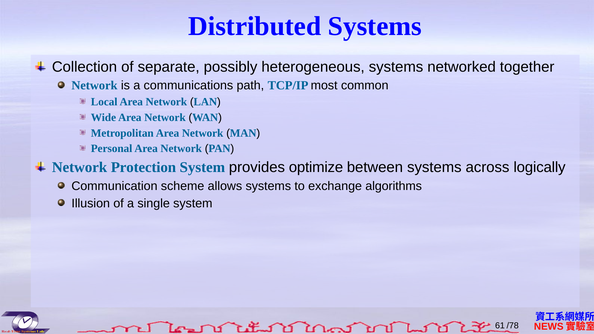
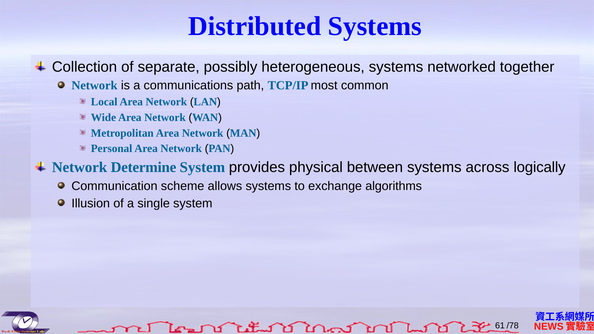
Protection: Protection -> Determine (143, 167)
optimize: optimize -> physical (316, 167)
